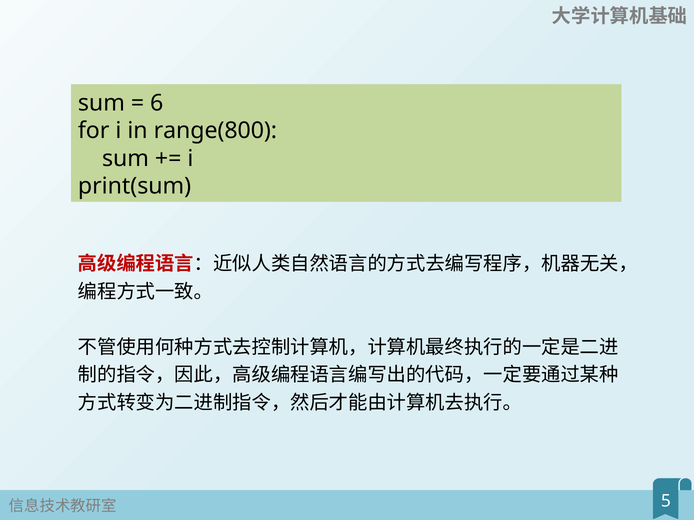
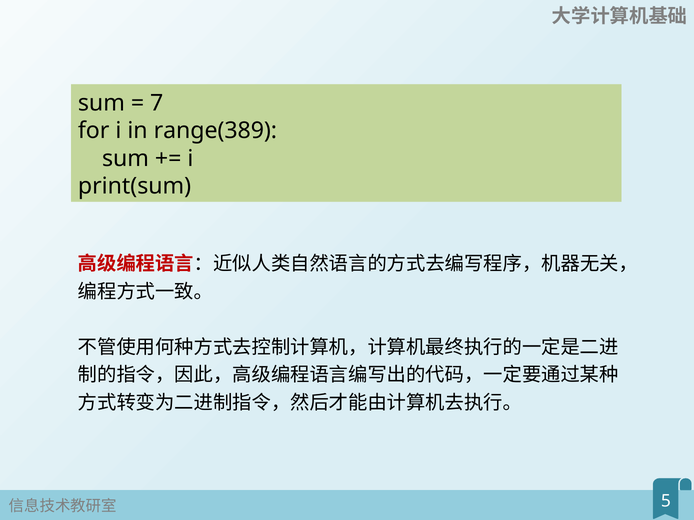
6: 6 -> 7 (157, 103)
range(800: range(800 -> range(389 (215, 131)
